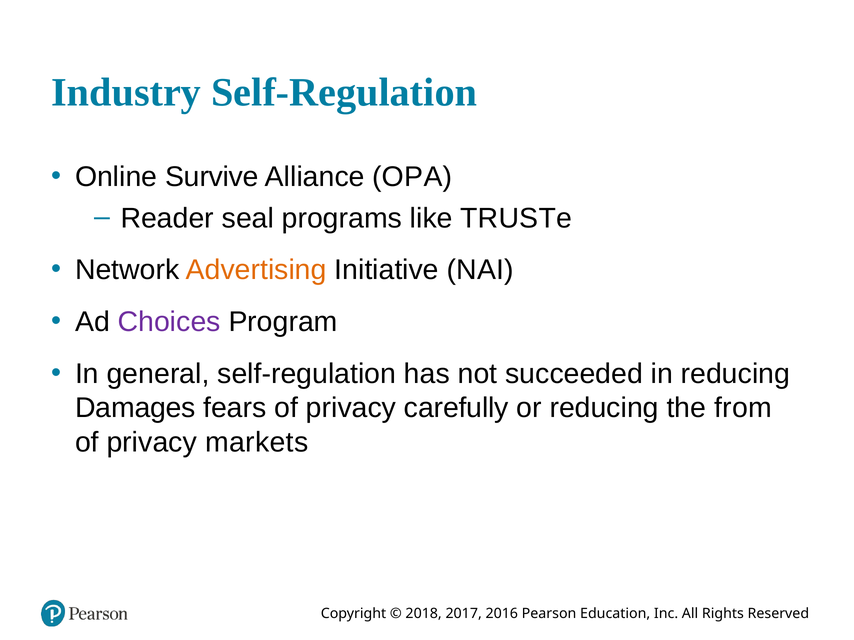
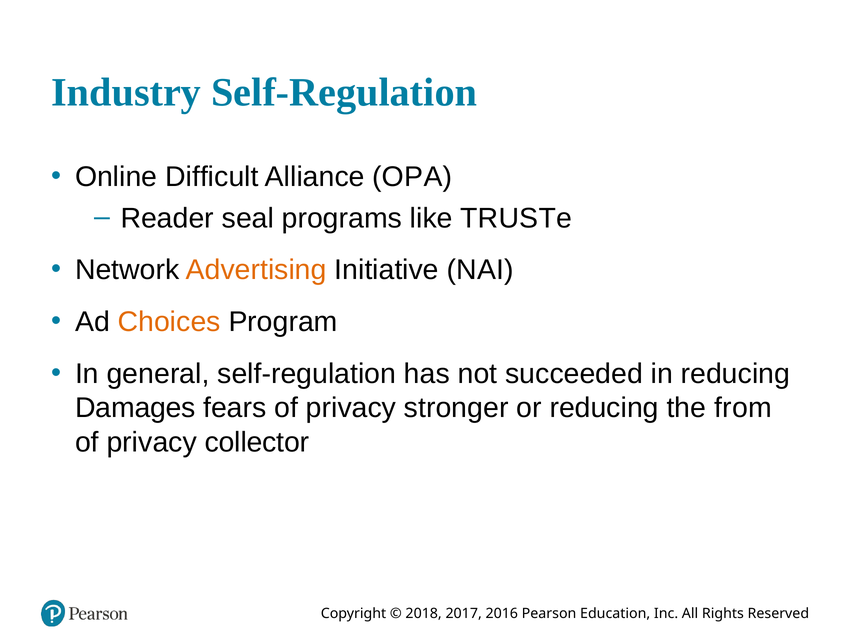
Survive: Survive -> Difficult (212, 177)
Choices colour: purple -> orange (169, 322)
carefully: carefully -> stronger (456, 408)
markets: markets -> collector (257, 443)
